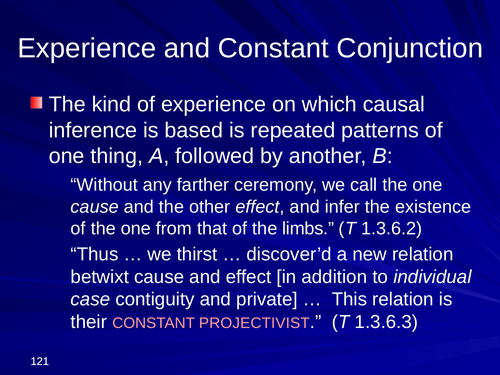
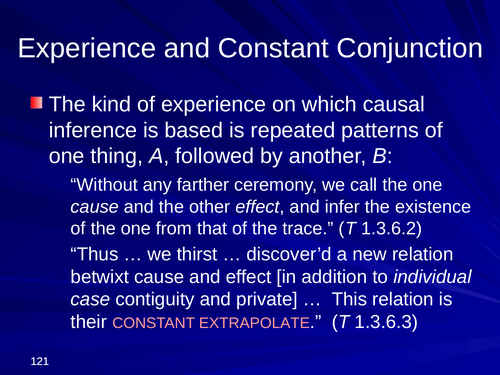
limbs: limbs -> trace (308, 229)
PROJECTIVIST: PROJECTIVIST -> EXTRAPOLATE (254, 323)
